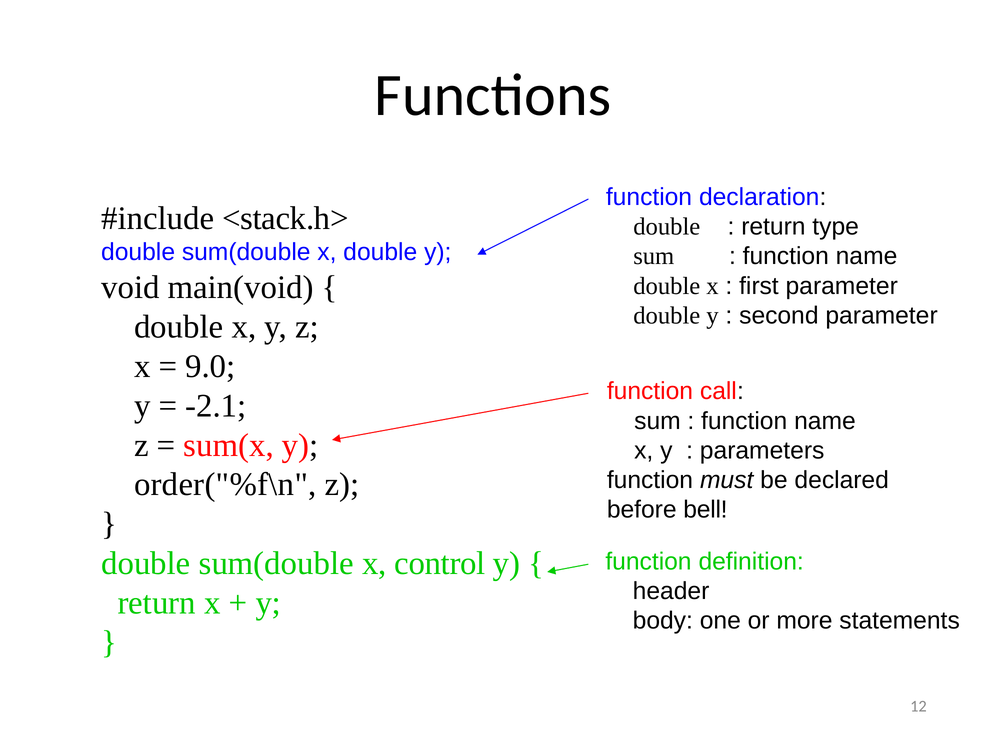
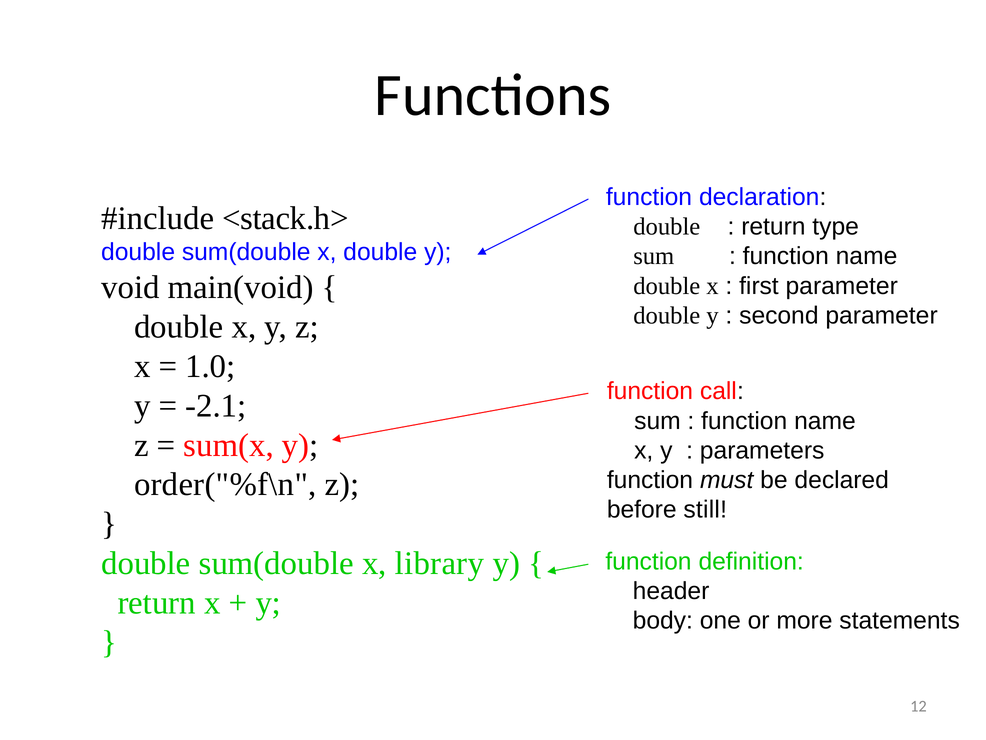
9.0: 9.0 -> 1.0 (210, 366)
bell: bell -> still (705, 509)
control: control -> library (440, 563)
